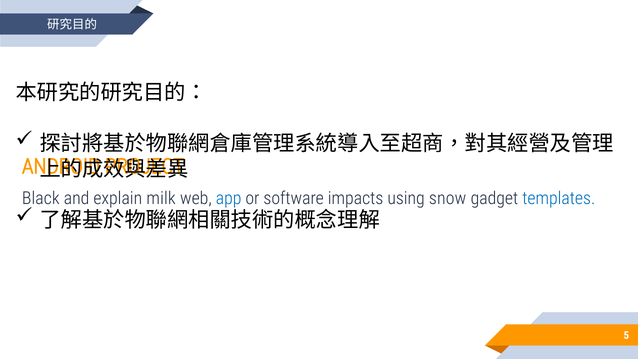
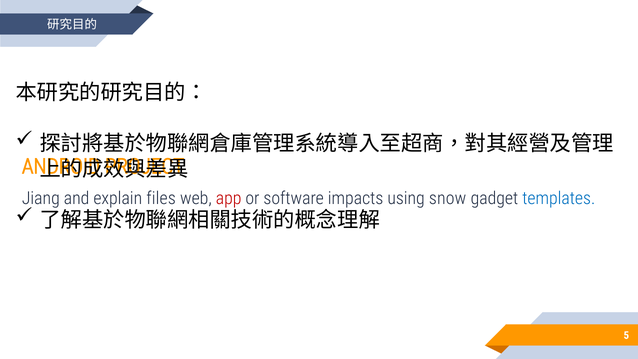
Black: Black -> Jiang (41, 198)
milk: milk -> files (161, 198)
app colour: blue -> red (229, 198)
